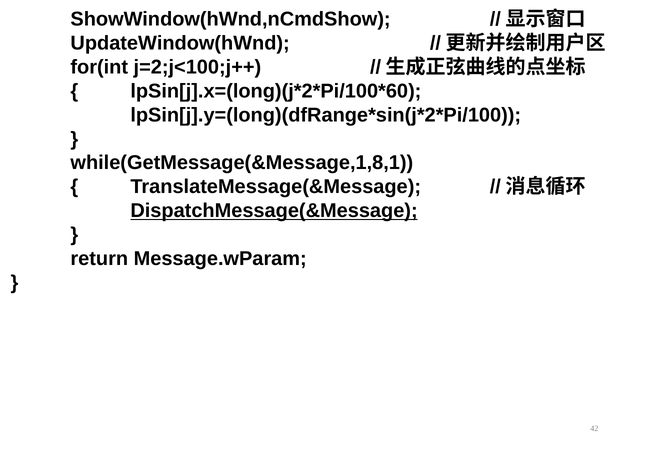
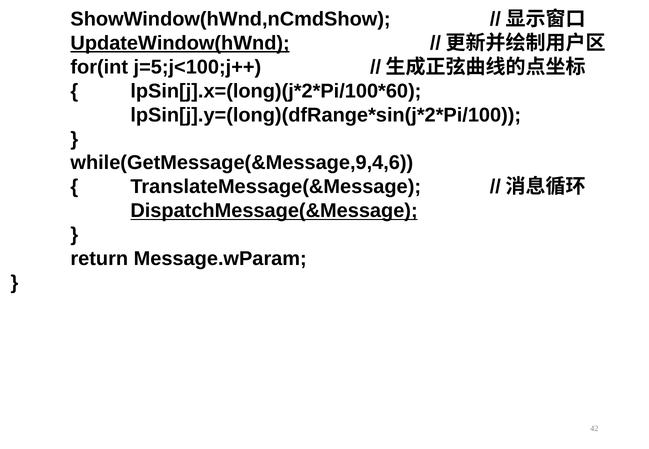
UpdateWindow(hWnd underline: none -> present (180, 43)
j=2;j<100;j++: j=2;j<100;j++ -> j=5;j<100;j++ (197, 67)
while(GetMessage(&Message,1,8,1: while(GetMessage(&Message,1,8,1 -> while(GetMessage(&Message,9,4,6 (242, 163)
